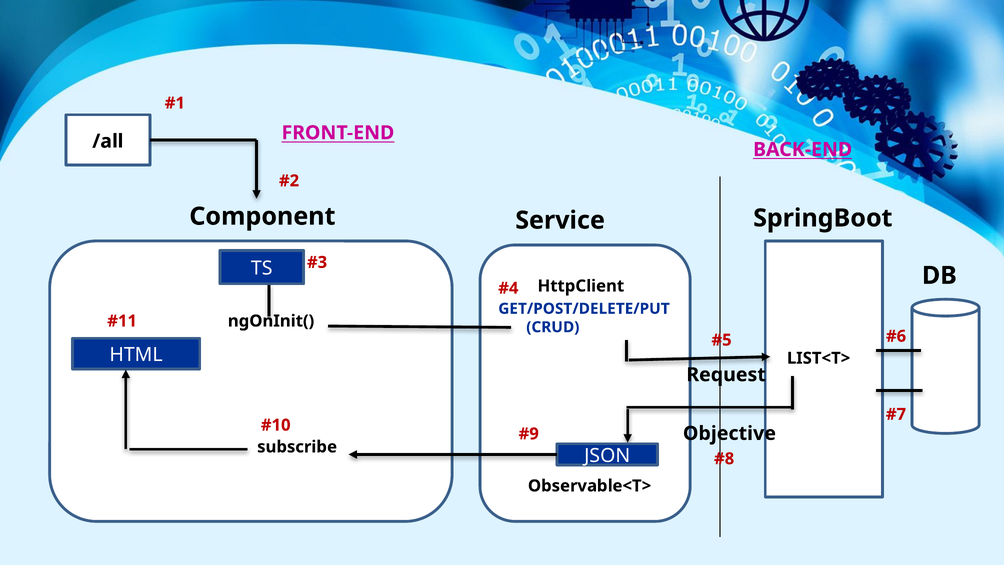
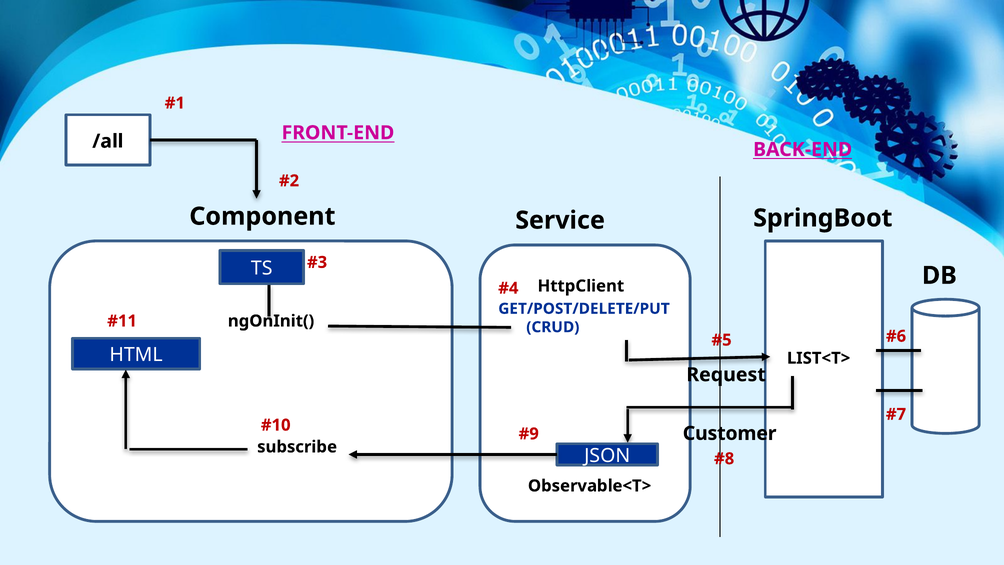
Objective: Objective -> Customer (730, 433)
